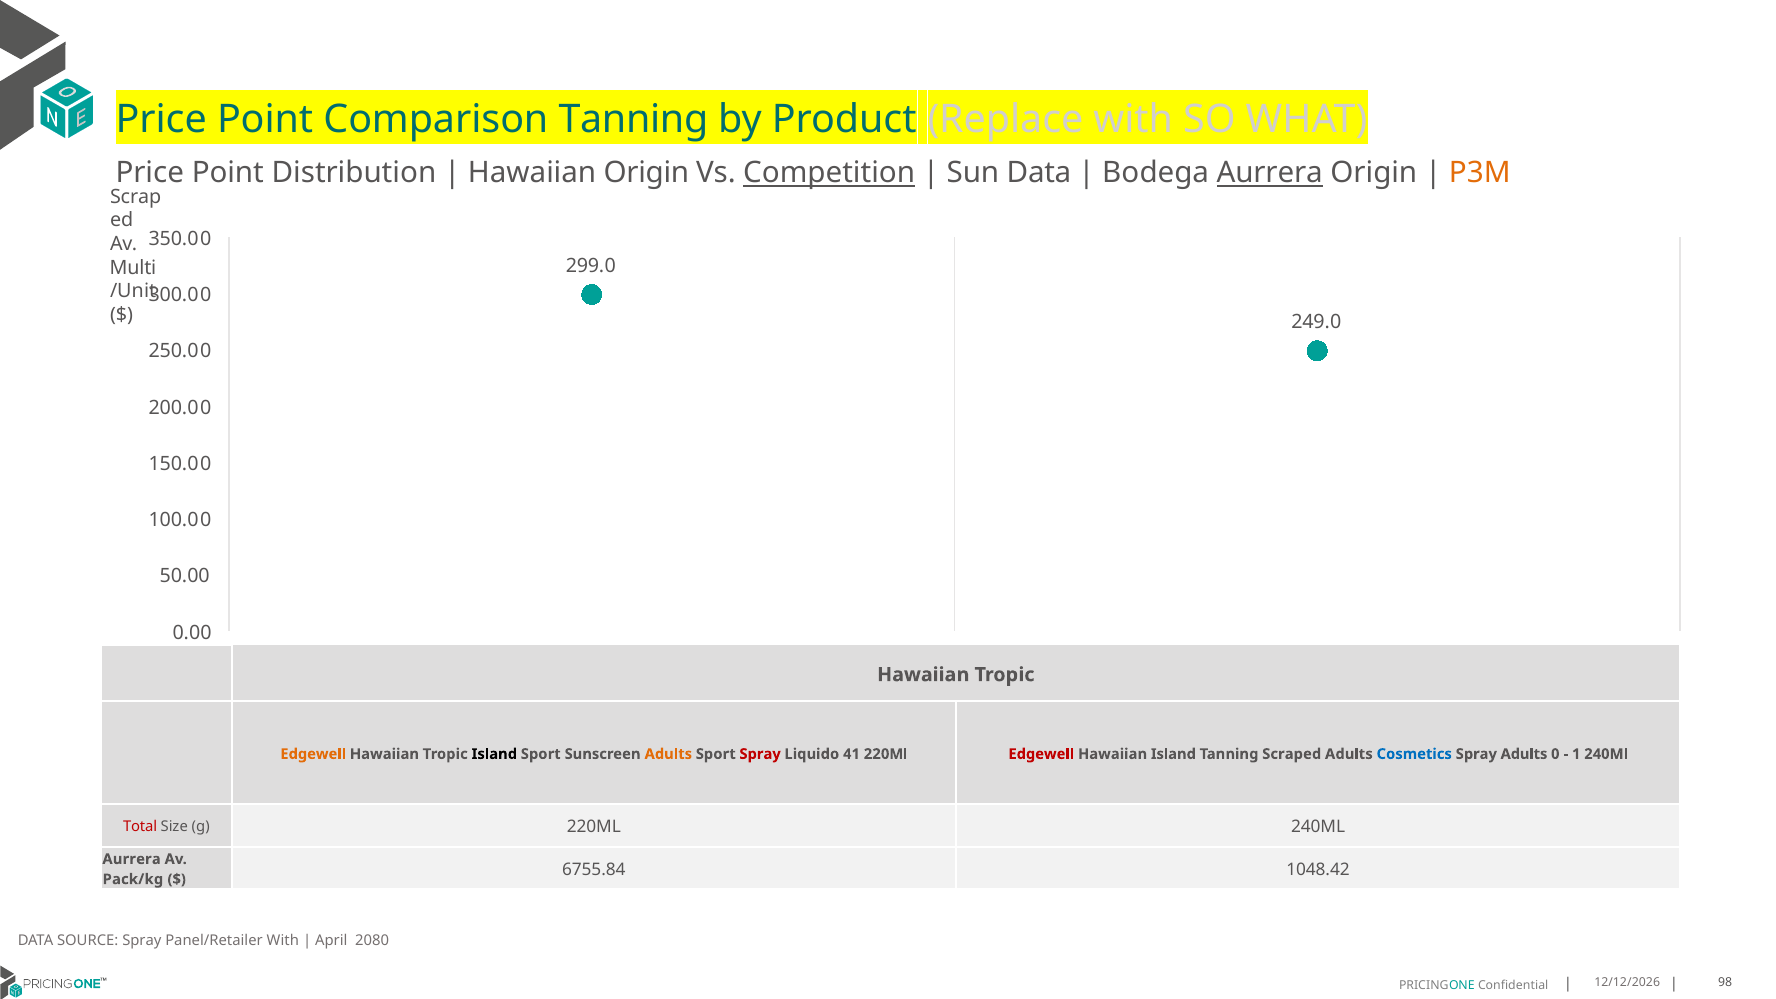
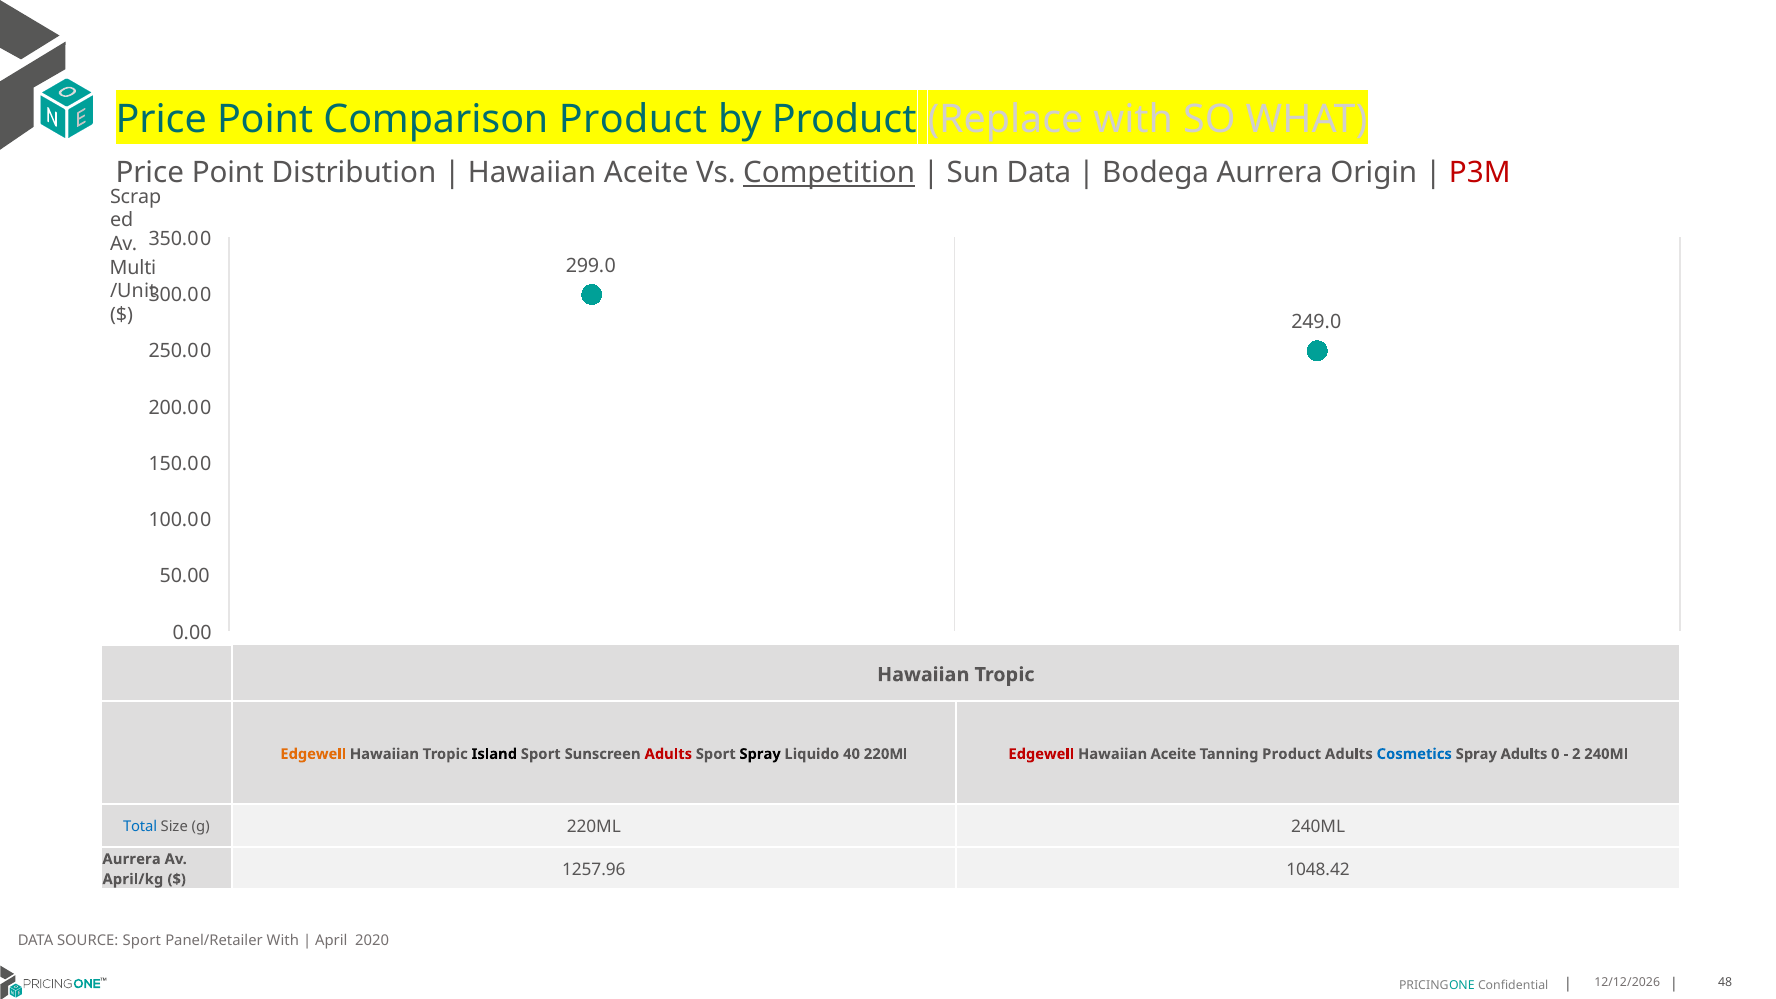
Comparison Tanning: Tanning -> Product (633, 119)
Origin: Origin -> Aceite (646, 173)
Aurrera underline: present -> none (1270, 173)
P3M colour: orange -> red (1480, 173)
Adults colour: orange -> red (668, 754)
Spray colour: red -> black (760, 754)
41: 41 -> 40 (852, 754)
Island: Island -> Aceite (1173, 754)
Tanning Scraped: Scraped -> Product (1292, 754)
1: 1 -> 2 (1576, 754)
Total colour: red -> blue (140, 827)
6755.84: 6755.84 -> 1257.96 (594, 869)
Pack/kg: Pack/kg -> April/kg (133, 879)
SOURCE Spray: Spray -> Sport (142, 941)
2080: 2080 -> 2020 (372, 941)
98: 98 -> 48 (1725, 982)
